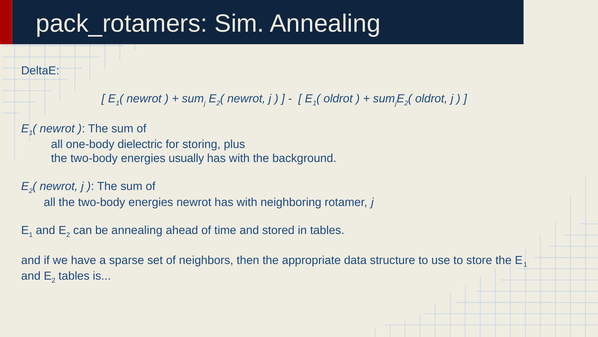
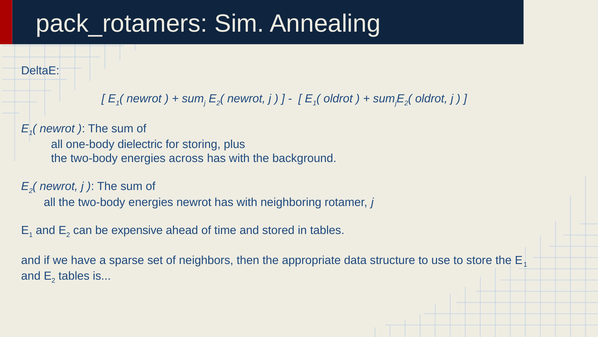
usually: usually -> across (186, 158)
be annealing: annealing -> expensive (137, 230)
